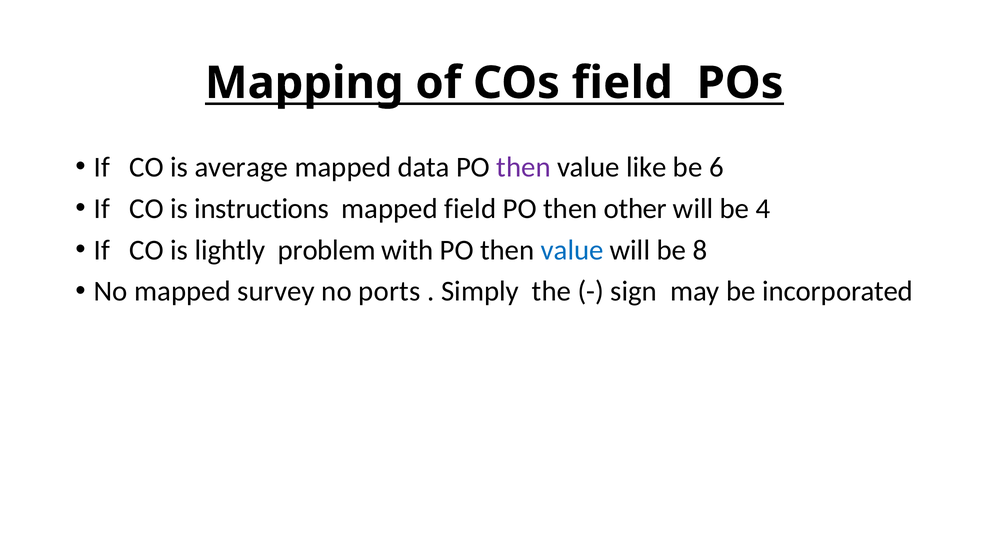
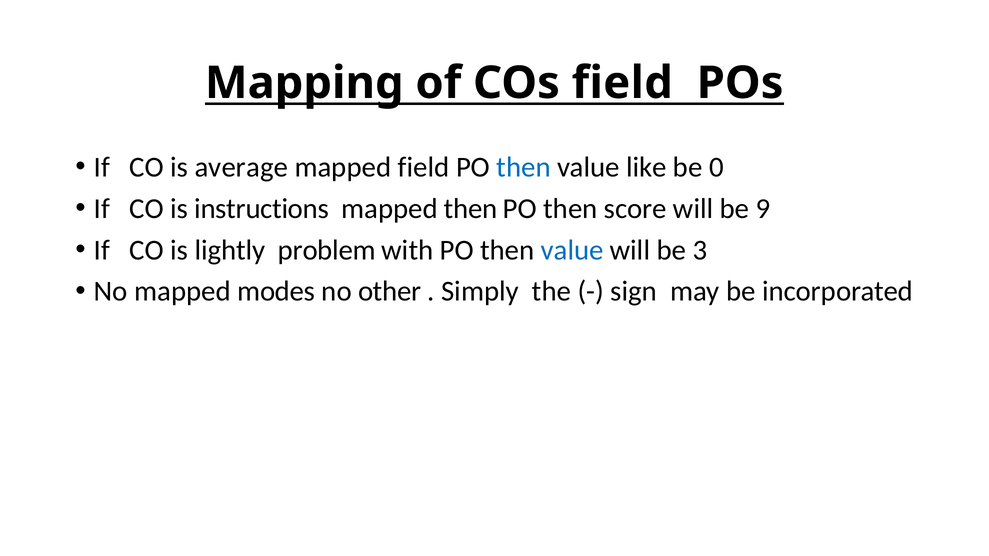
mapped data: data -> field (424, 167)
then colour: purple -> blue (524, 167)
6: 6 -> 0 (716, 167)
mapped field: field -> then (471, 209)
other: other -> score (635, 209)
4: 4 -> 9 (763, 209)
8: 8 -> 3 (700, 250)
survey: survey -> modes (276, 292)
ports: ports -> other (390, 292)
